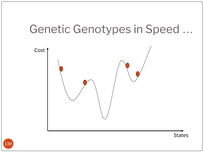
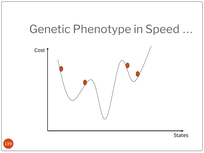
Genotypes: Genotypes -> Phenotype (102, 29)
